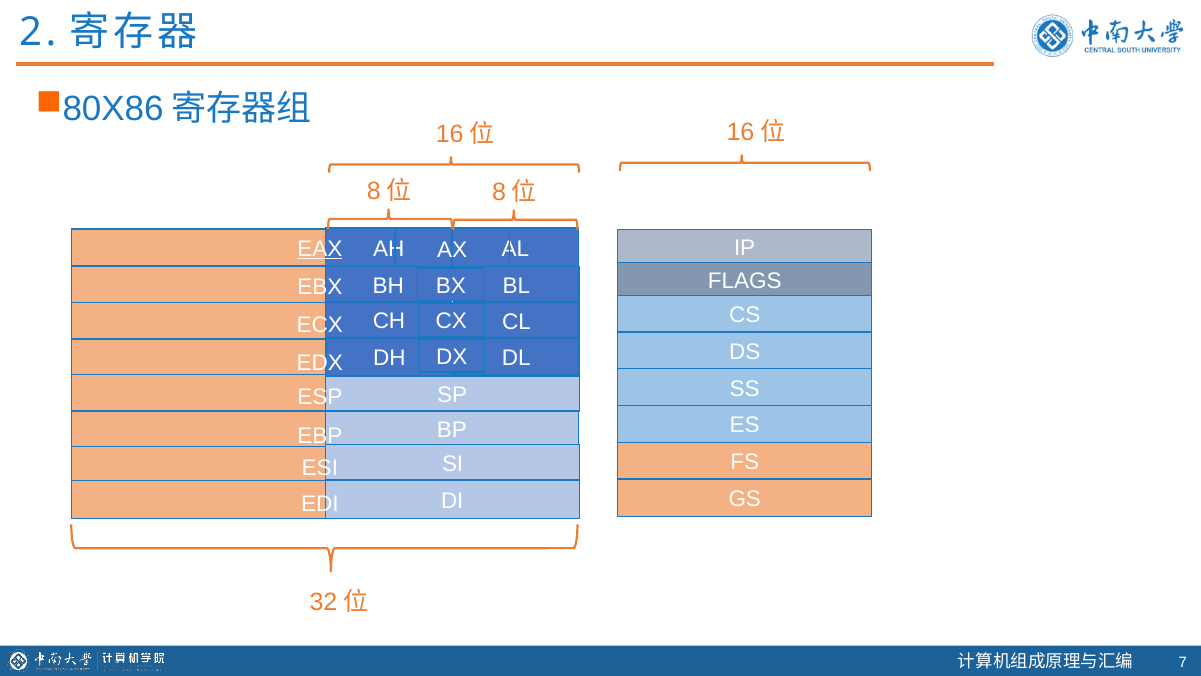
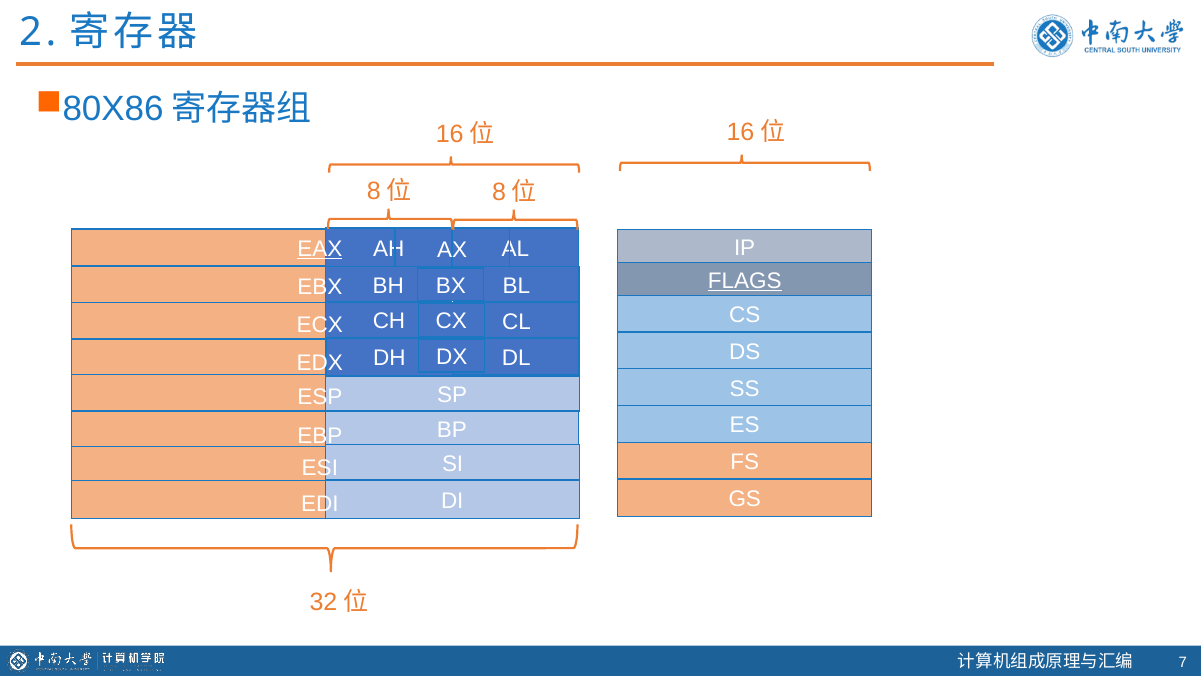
FLAGS underline: none -> present (745, 280)
